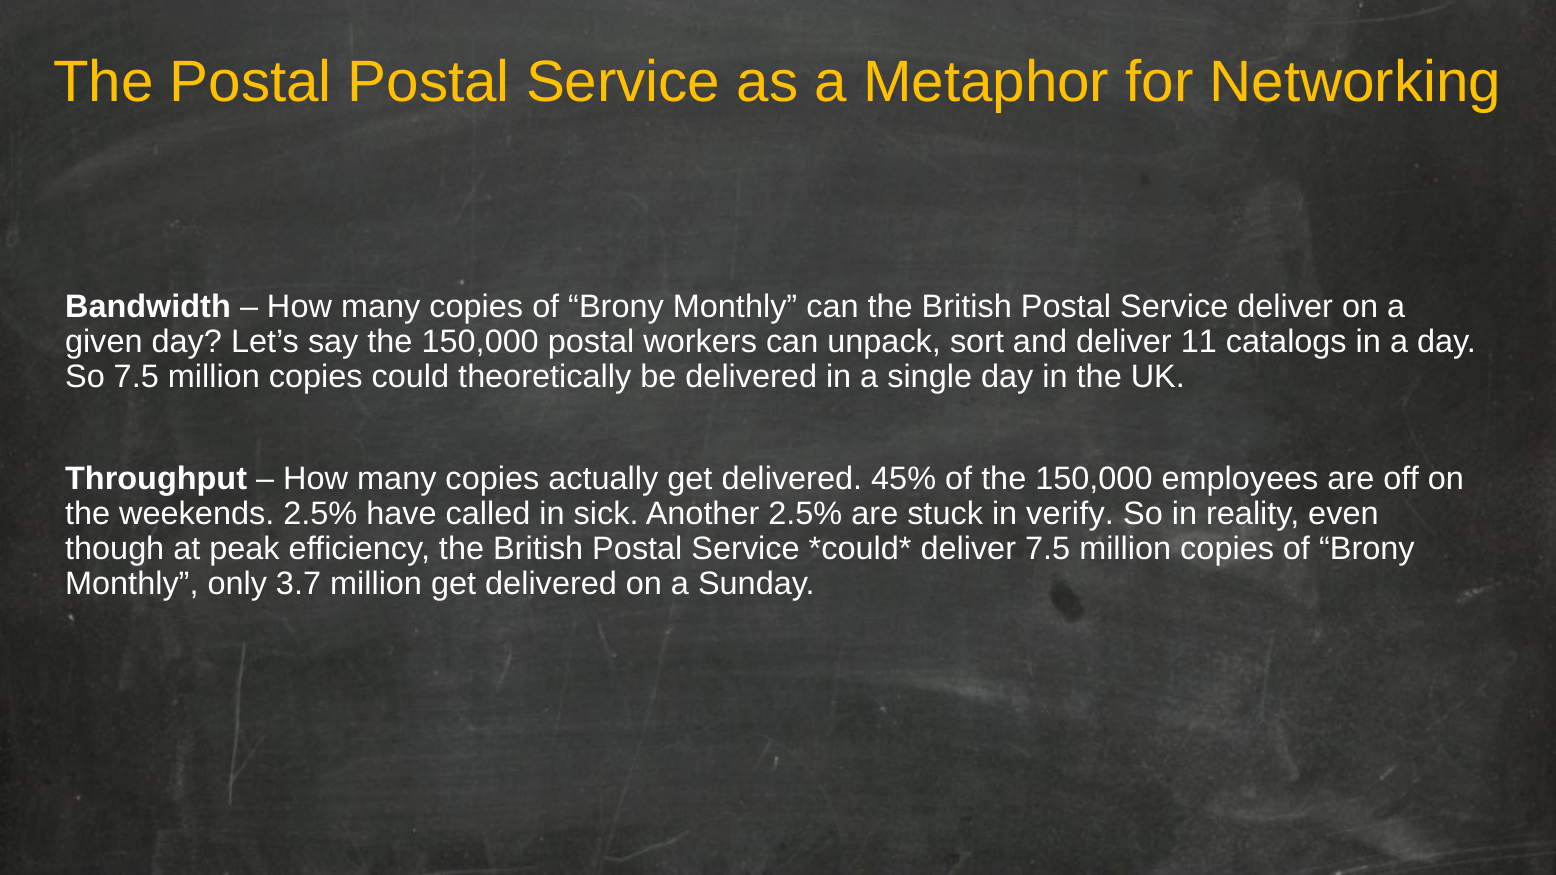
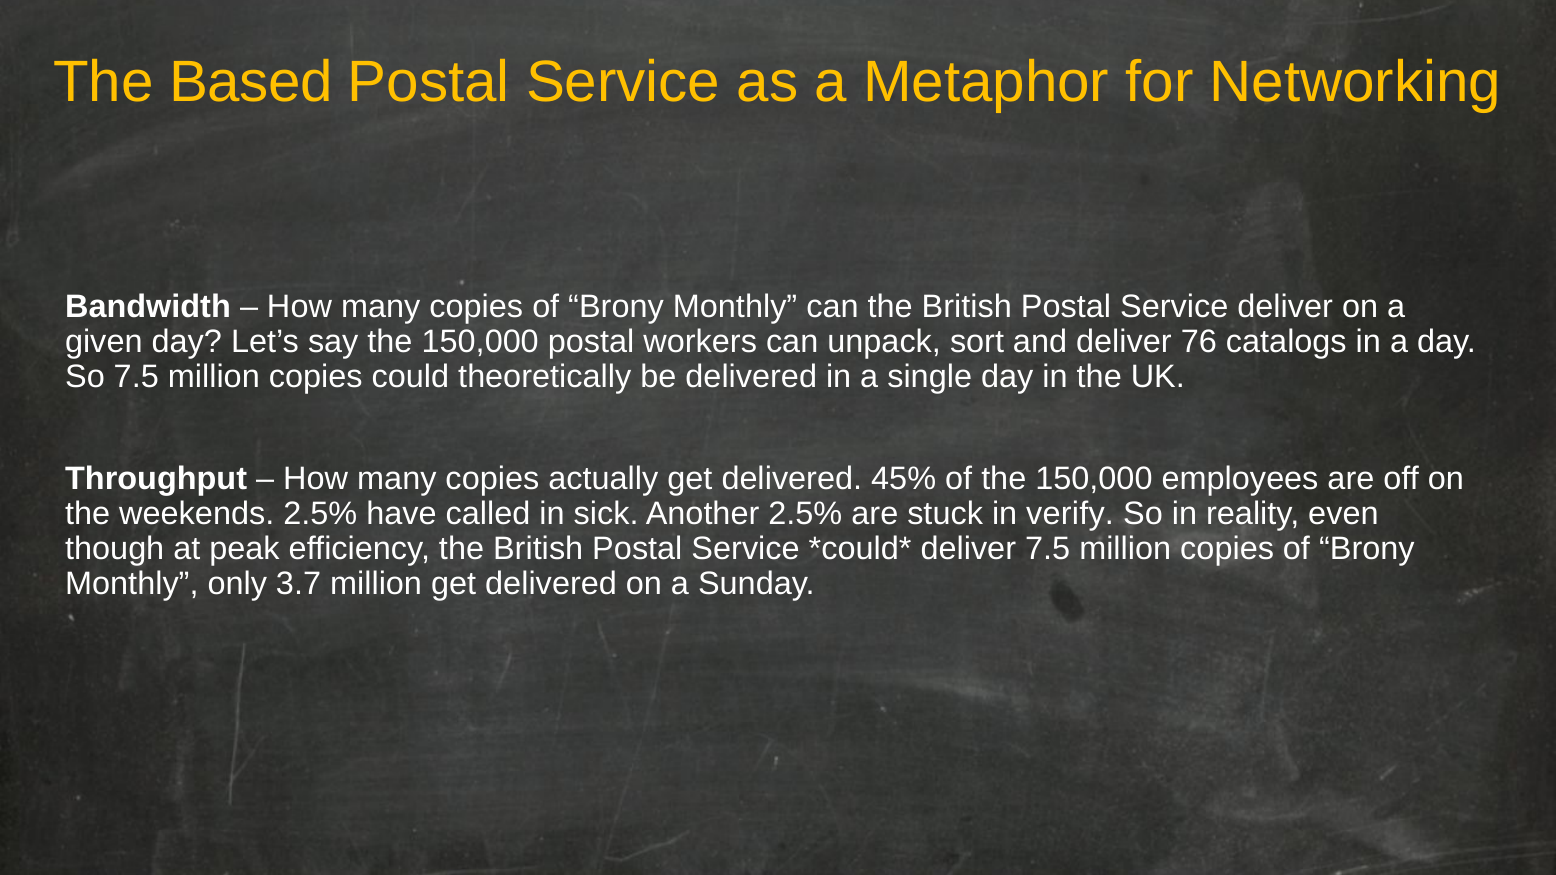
The Postal: Postal -> Based (251, 82)
11: 11 -> 76 (1199, 342)
